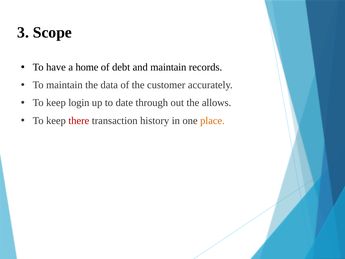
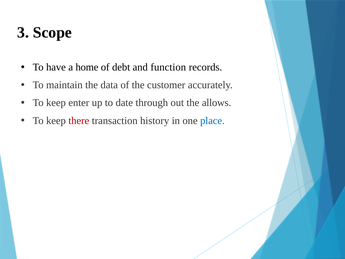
and maintain: maintain -> function (168, 67)
login: login -> enter (79, 103)
place colour: orange -> blue (212, 120)
